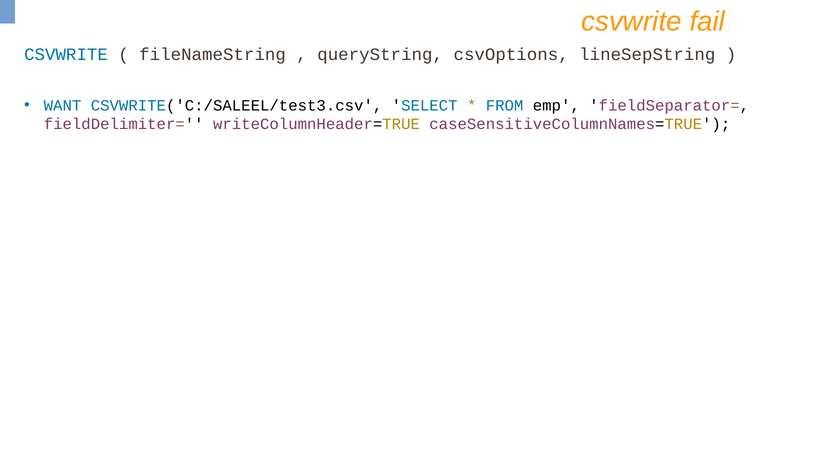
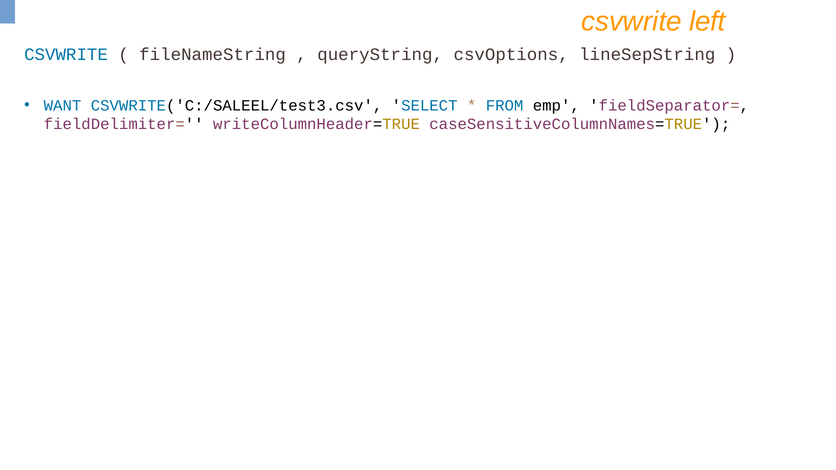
fail: fail -> left (708, 22)
